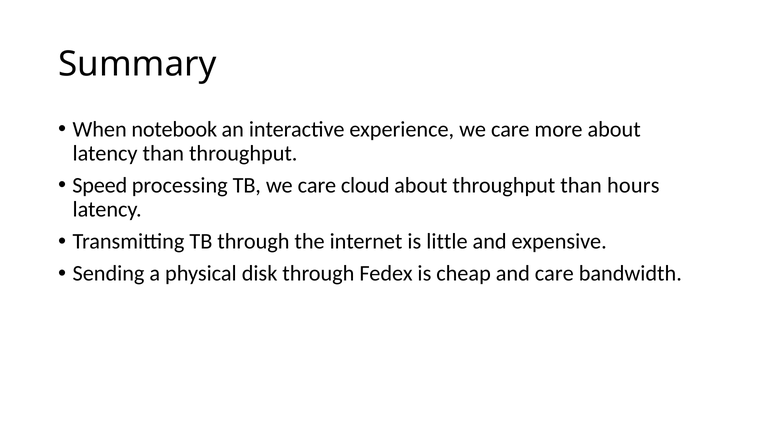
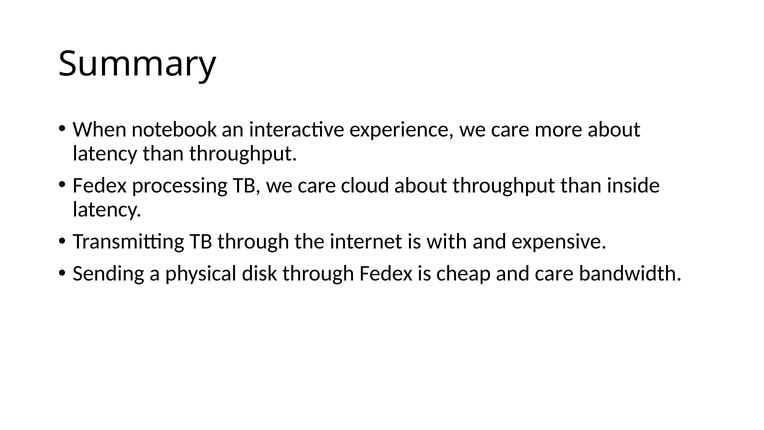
Speed: Speed -> Fedex (100, 185)
hours: hours -> inside (633, 185)
little: little -> with (447, 241)
